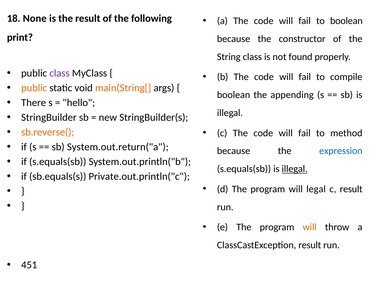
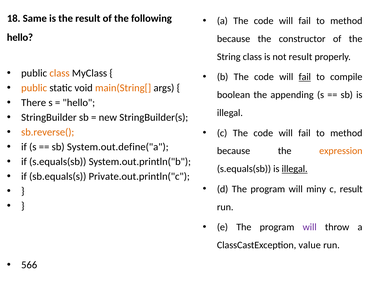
None: None -> Same (35, 18)
boolean: boolean -> method (346, 21)
print: print -> hello (20, 37)
not found: found -> result (300, 57)
class colour: purple -> orange (60, 73)
fail underline: none -> present (305, 77)
System.out.return("a: System.out.return("a -> System.out.define("a (118, 147)
expression colour: blue -> orange (341, 151)
legal: legal -> miny (316, 189)
will colour: orange -> purple (310, 227)
ClassCastException result: result -> value (310, 245)
451: 451 -> 566 (29, 265)
